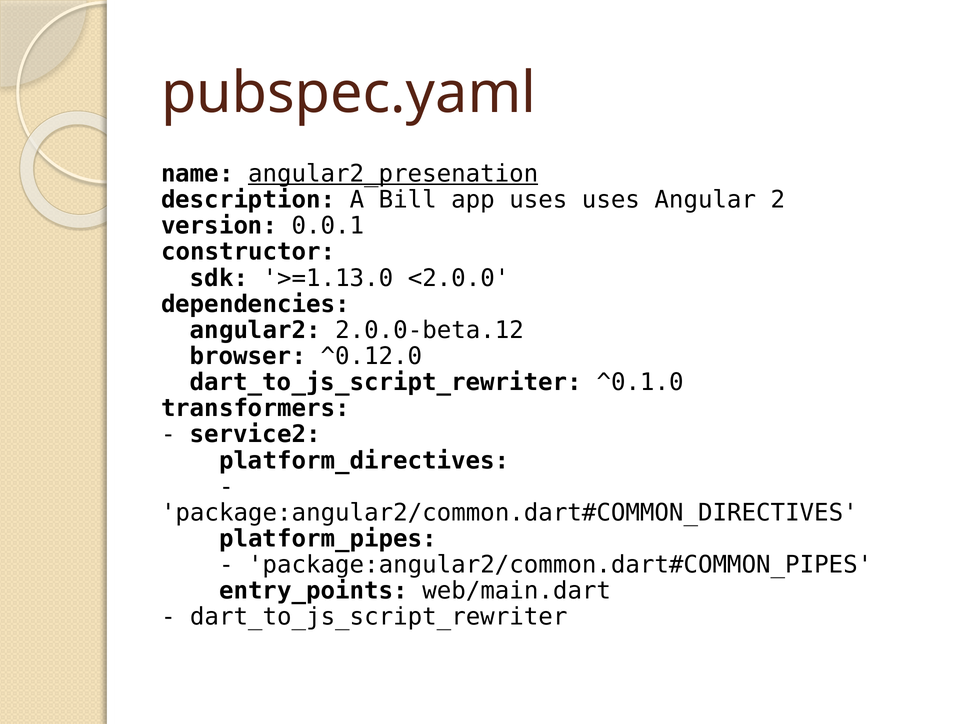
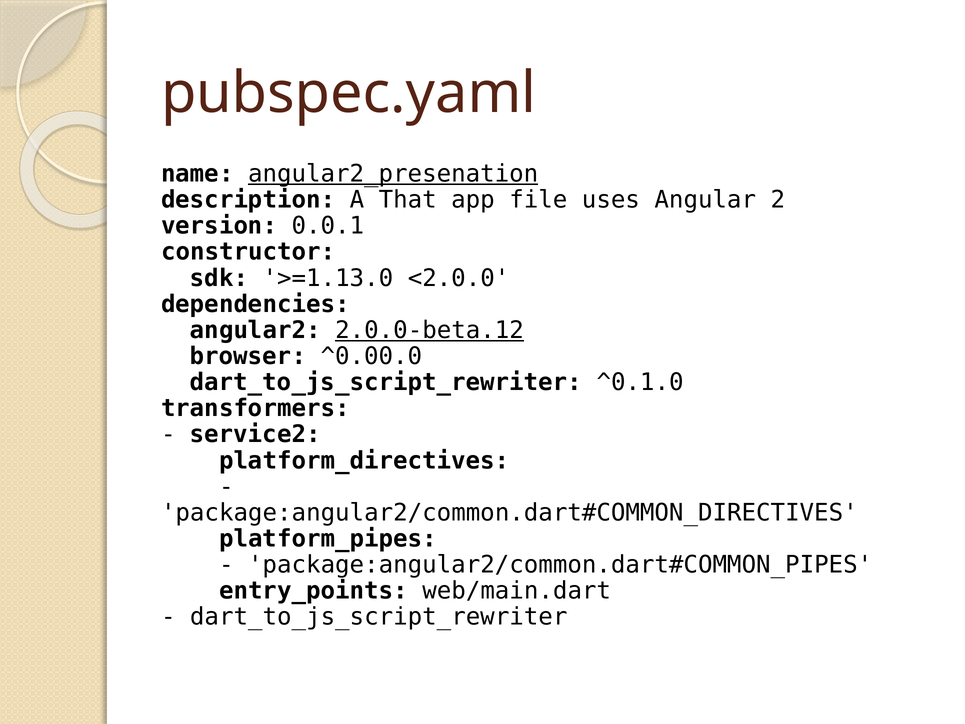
Bill: Bill -> That (408, 200)
app uses: uses -> file (538, 200)
2.0.0-beta.12 underline: none -> present (430, 330)
^0.12.0: ^0.12.0 -> ^0.00.0 (371, 356)
